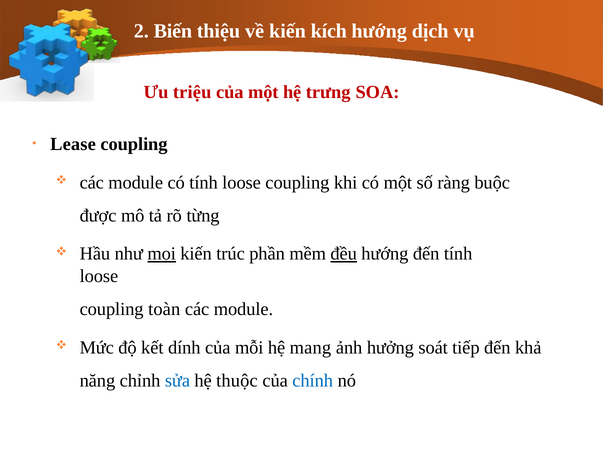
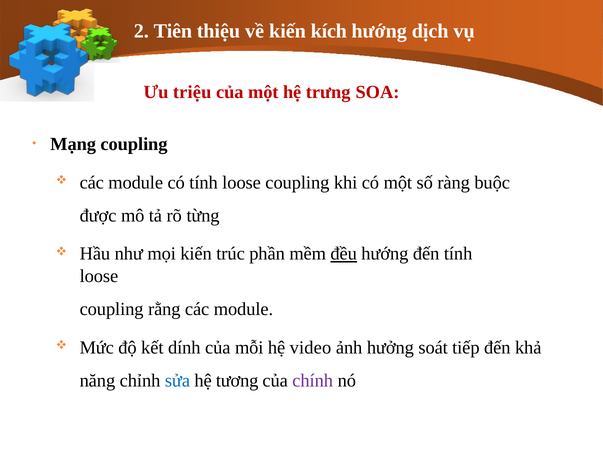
Biến: Biến -> Tiên (173, 31)
Lease: Lease -> Mạng (73, 144)
mọi underline: present -> none (162, 253)
toàn: toàn -> rằng (164, 309)
mang: mang -> video (310, 347)
thuộc: thuộc -> tương (237, 380)
chính colour: blue -> purple (313, 380)
